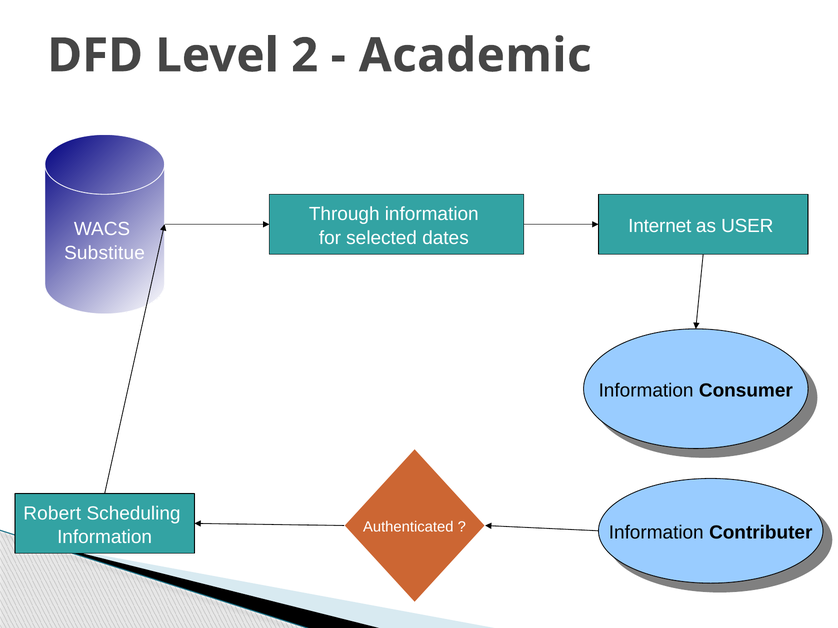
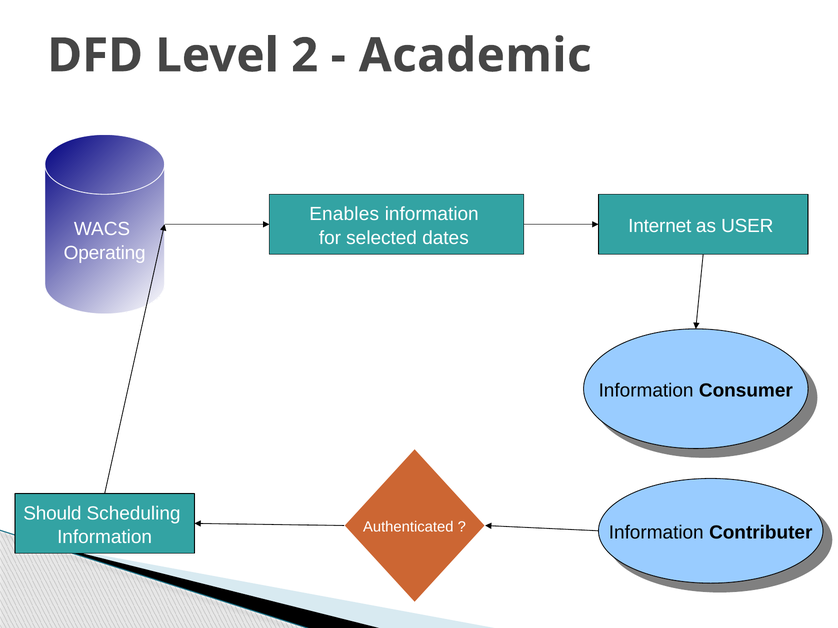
Through: Through -> Enables (344, 214)
Substitue: Substitue -> Operating (105, 253)
Robert: Robert -> Should (52, 514)
